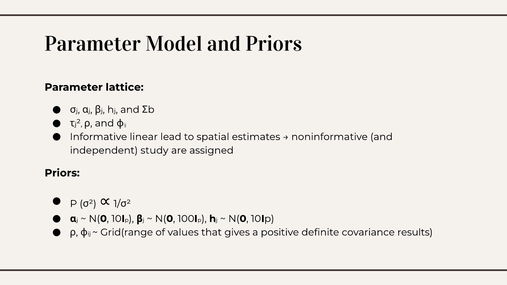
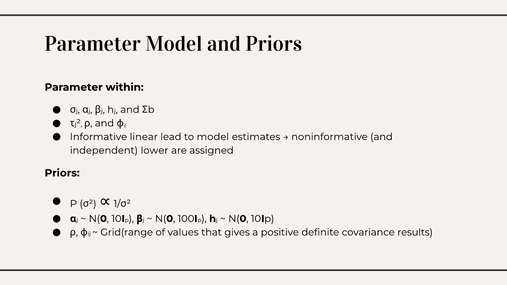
lattice: lattice -> within (125, 87)
to spatial: spatial -> model (213, 137)
study: study -> lower (154, 150)
